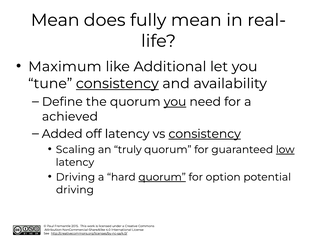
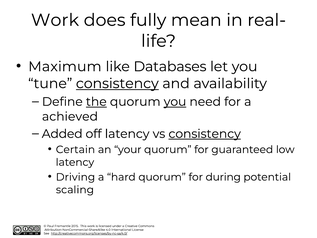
Mean: Mean -> Work (55, 20)
Additional: Additional -> Databases (170, 67)
the underline: none -> present (96, 102)
Scaling: Scaling -> Certain (75, 149)
truly: truly -> your (128, 149)
low underline: present -> none (285, 149)
quorum underline: present -> none (162, 177)
option: option -> during (223, 177)
driving: driving -> scaling (75, 190)
